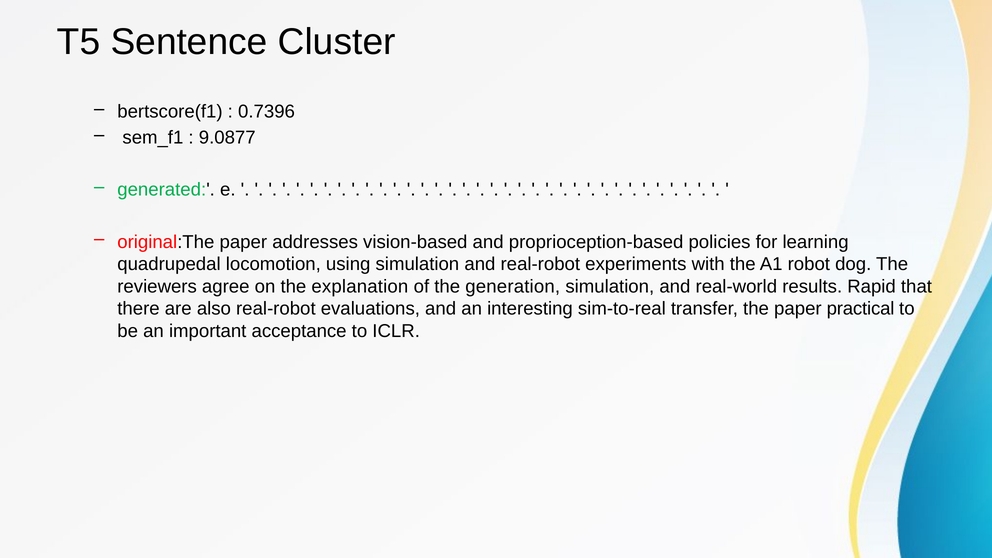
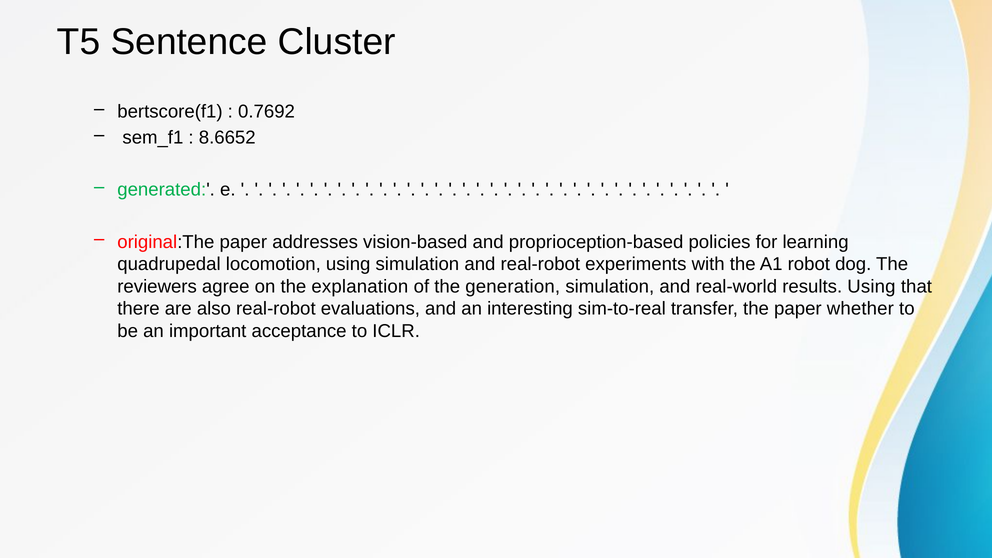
0.7396: 0.7396 -> 0.7692 (267, 112)
9.0877: 9.0877 -> 8.6652 (227, 138)
results Rapid: Rapid -> Using (871, 287)
practical: practical -> whether (860, 309)
